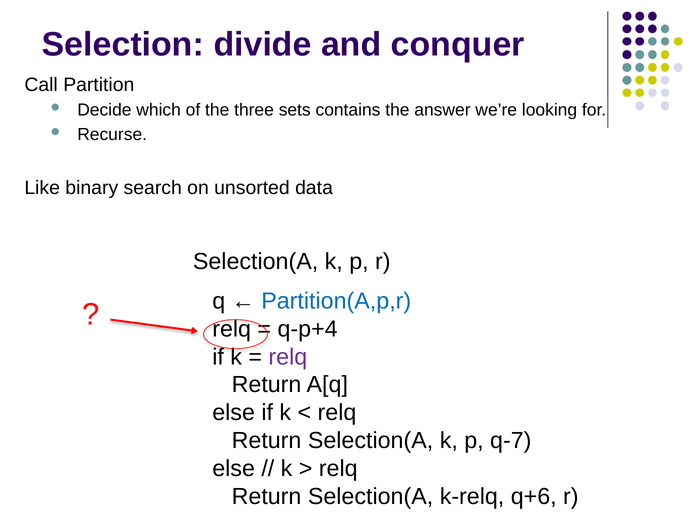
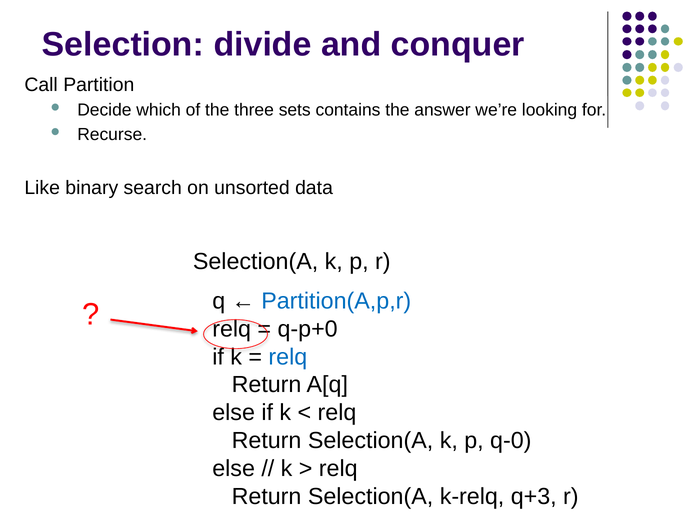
q-p+4: q-p+4 -> q-p+0 (308, 329)
relq colour: purple -> blue (288, 357)
q-7: q-7 -> q-0 (511, 441)
q+6: q+6 -> q+3 (534, 497)
